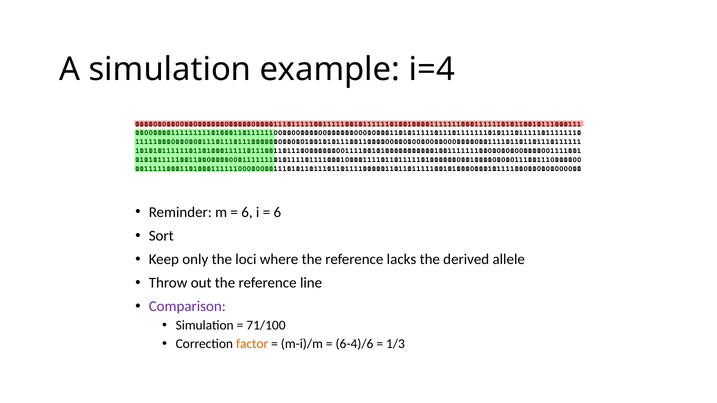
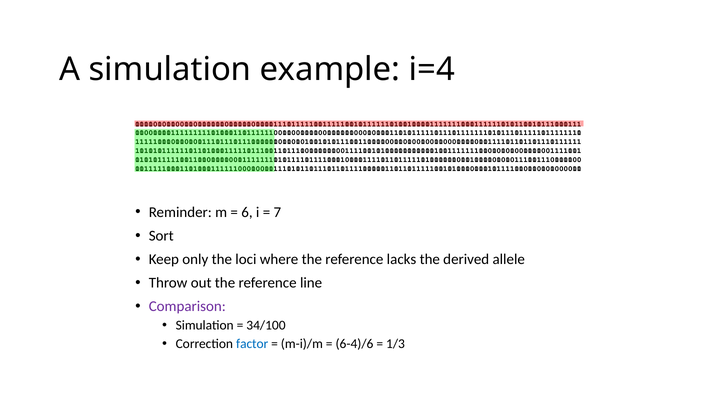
6: 6 -> 7 (277, 212)
71/100: 71/100 -> 34/100 (266, 326)
factor colour: orange -> blue (252, 344)
